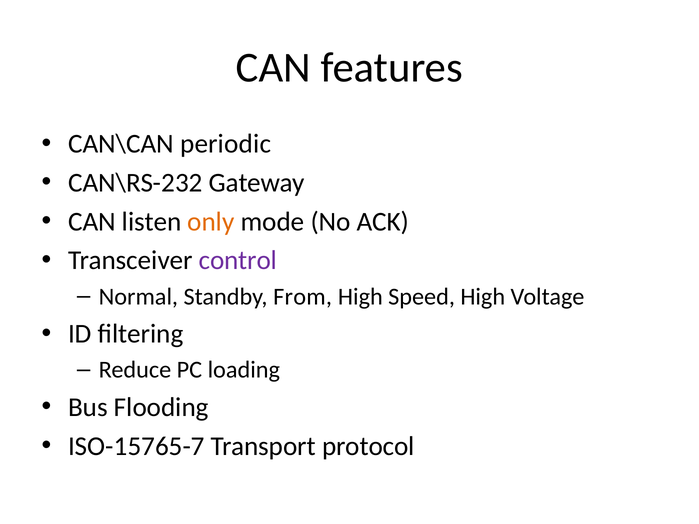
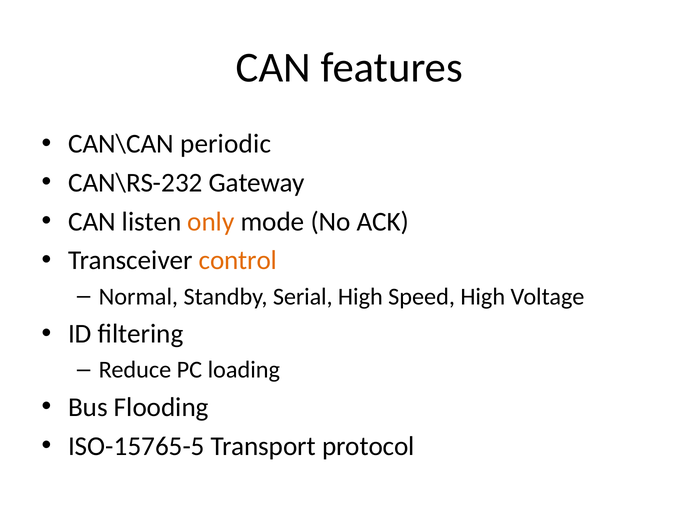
control colour: purple -> orange (238, 261)
From: From -> Serial (303, 297)
ISO-15765-7: ISO-15765-7 -> ISO-15765-5 (136, 446)
